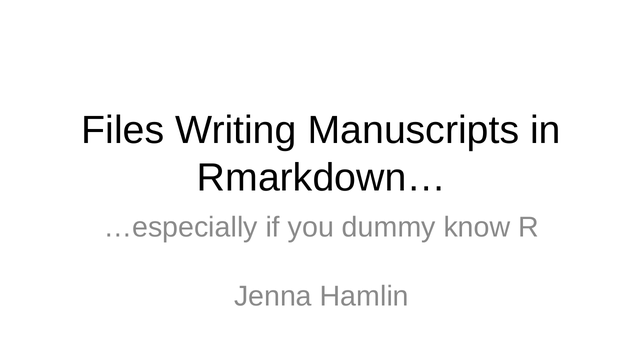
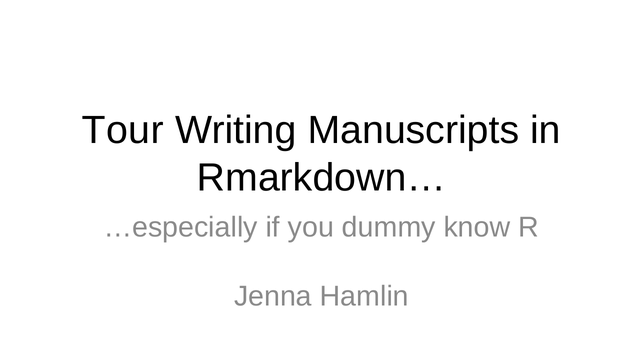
Files: Files -> Tour (123, 130)
